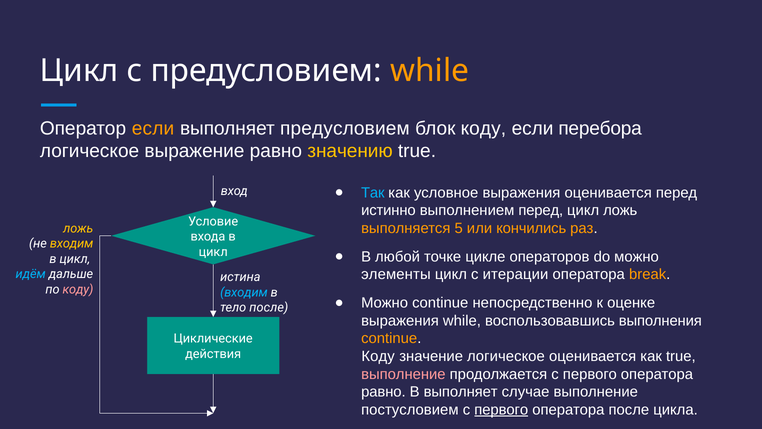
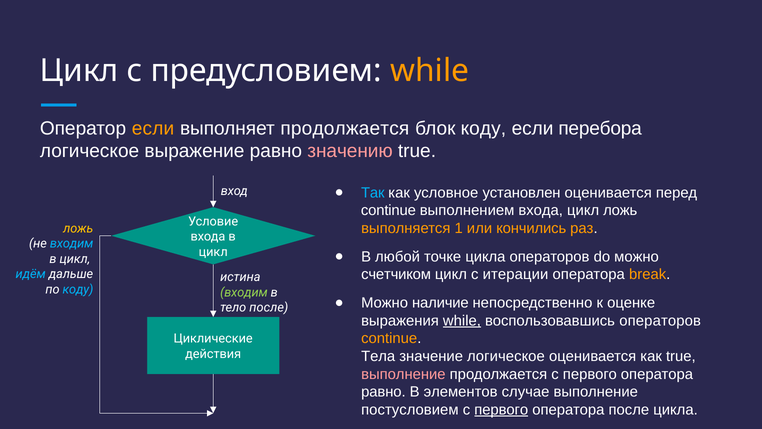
выполняет предусловием: предусловием -> продолжается (345, 128)
значению colour: yellow -> pink (350, 151)
условное выражения: выражения -> установлен (522, 193)
истинно: истинно -> continue (388, 210)
выполнением перед: перед -> входа (541, 210)
5: 5 -> 1 (459, 228)
входим colour: yellow -> light blue (72, 244)
точке цикле: цикле -> цикла (485, 256)
элементы: элементы -> счетчиком (396, 274)
коду colour: pink -> light blue (78, 289)
входим colour: light blue -> light green (244, 292)
Можно continue: continue -> наличие (440, 303)
while underline: none -> present (462, 320)
воспользовавшись выполнения: выполнения -> операторов (660, 320)
Коду: Коду -> Тела (378, 356)
В выполняет: выполняет -> элементов (461, 392)
